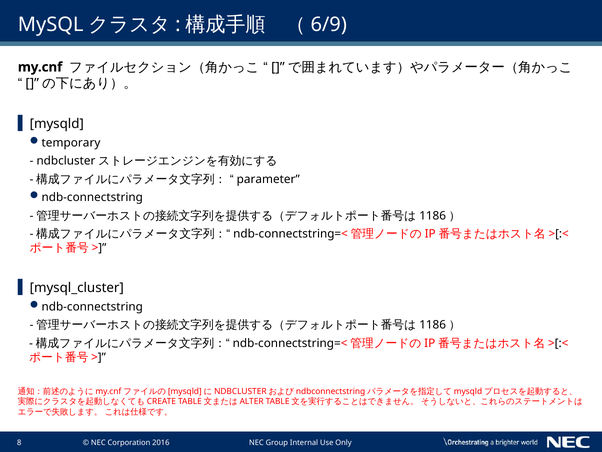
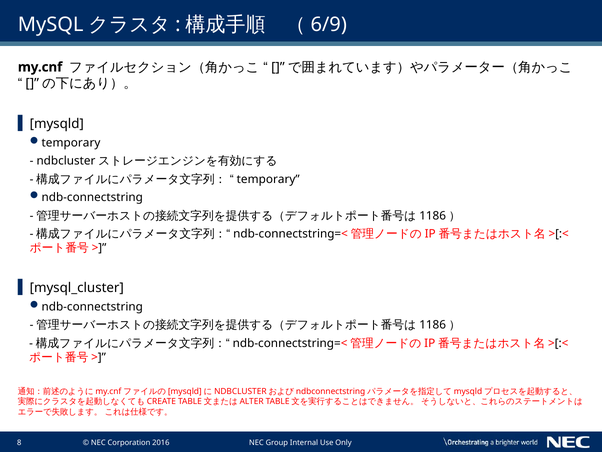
parameter: parameter -> temporary (268, 179)
